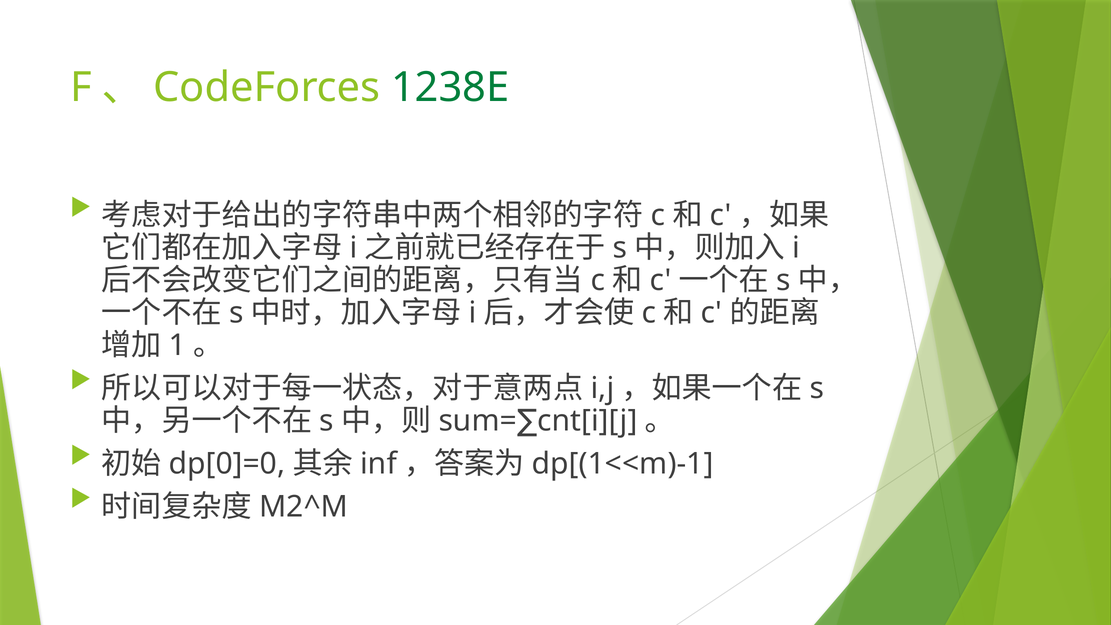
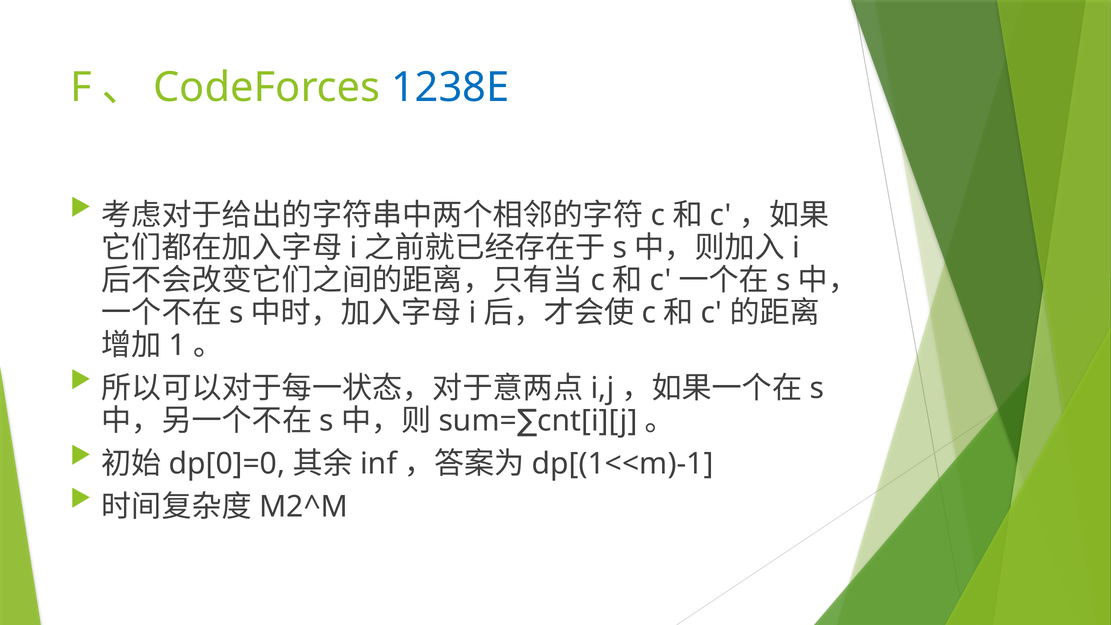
1238E colour: green -> blue (450, 88)
